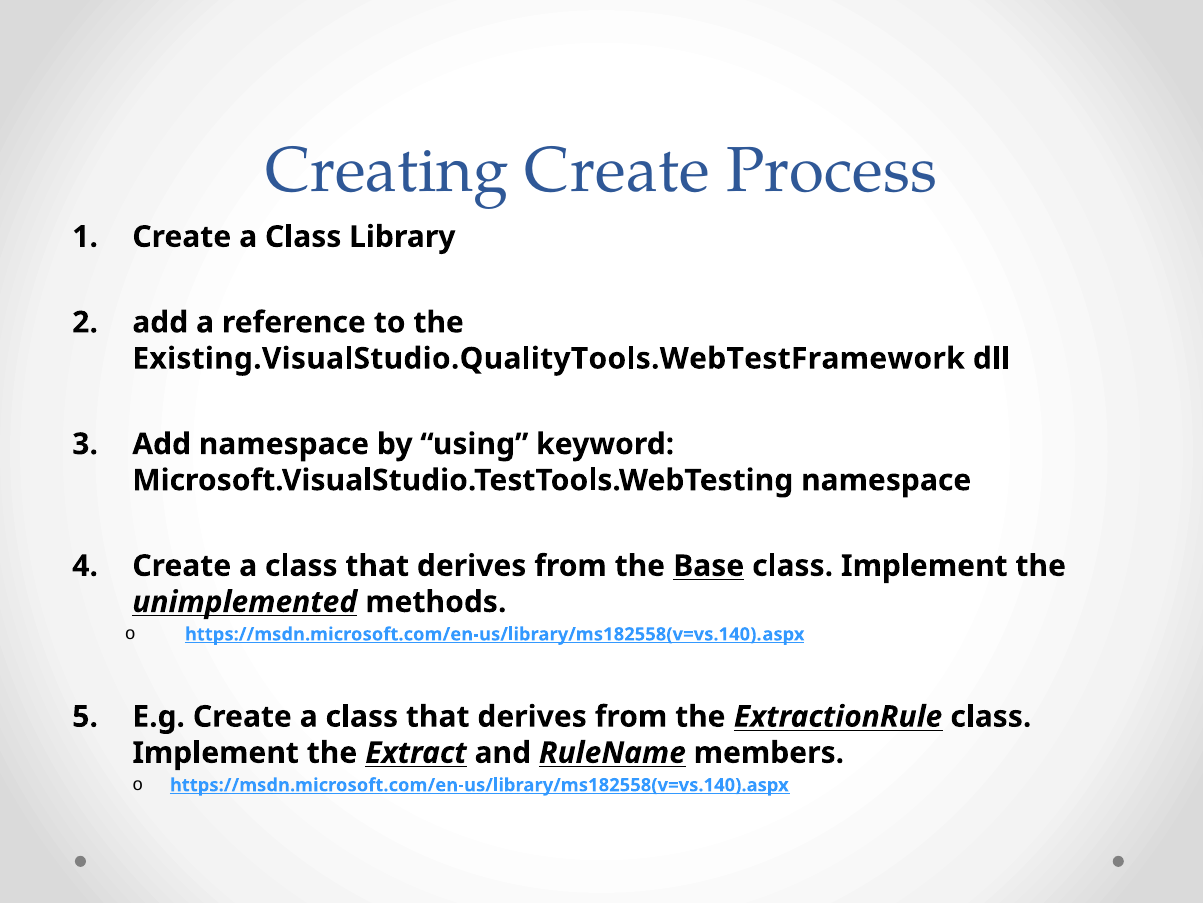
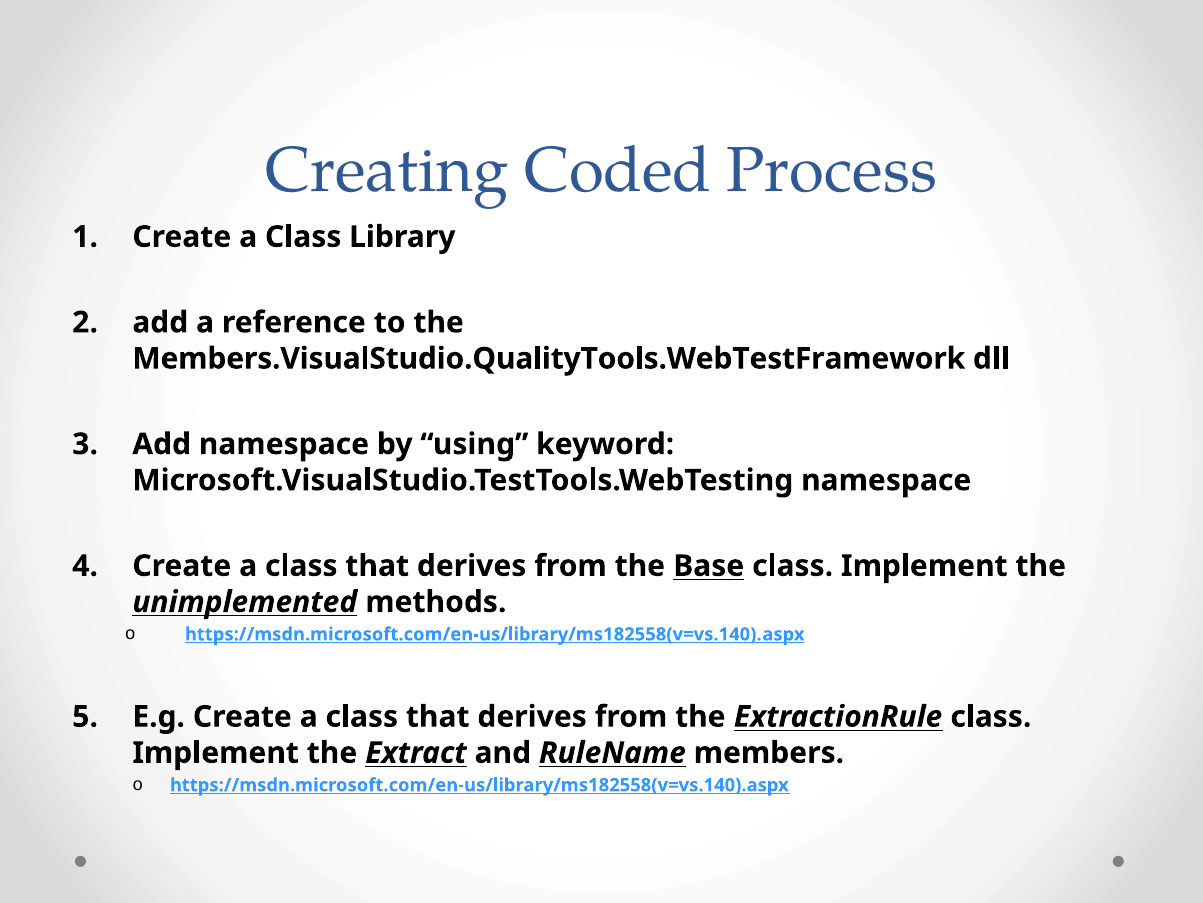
Creating Create: Create -> Coded (618, 171)
Existing.VisualStudio.QualityTools.WebTestFramework: Existing.VisualStudio.QualityTools.WebTestFramework -> Members.VisualStudio.QualityTools.WebTestFramework (549, 358)
